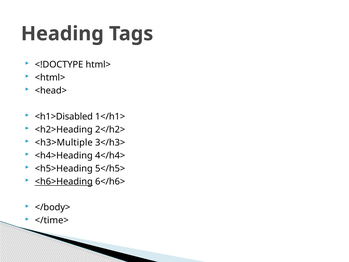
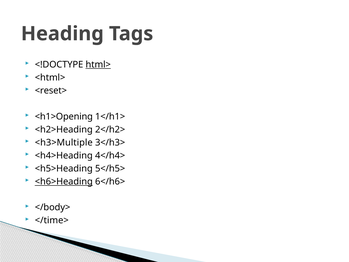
html> underline: none -> present (98, 64)
<head>: <head> -> <reset> (51, 90)
<h1>Disabled: <h1>Disabled -> <h1>Opening (64, 116)
